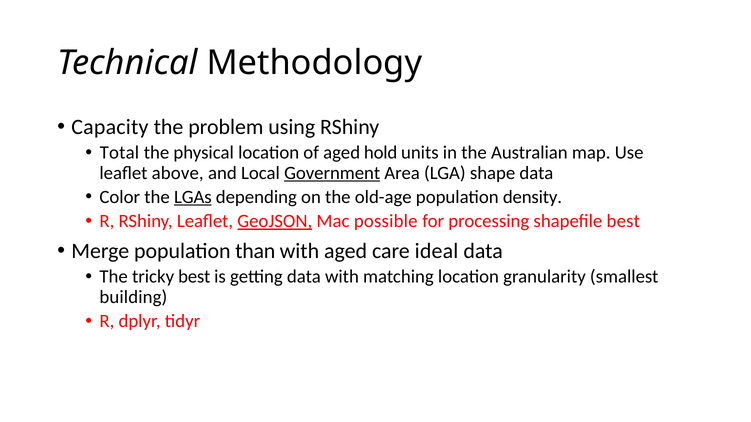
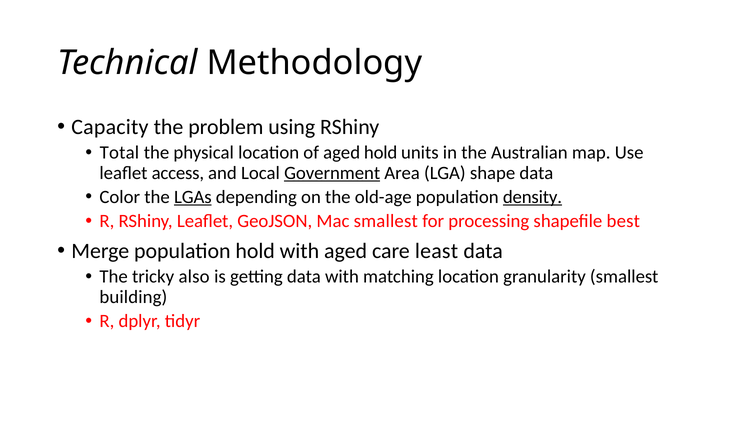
above: above -> access (178, 173)
density underline: none -> present (532, 197)
GeoJSON underline: present -> none (275, 221)
Mac possible: possible -> smallest (386, 221)
population than: than -> hold (255, 251)
ideal: ideal -> least (436, 251)
tricky best: best -> also (194, 277)
